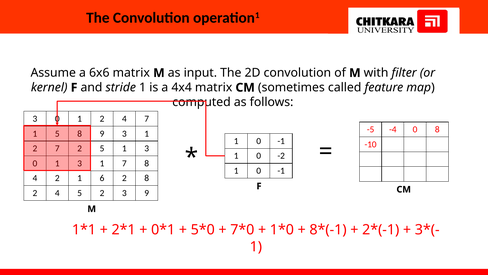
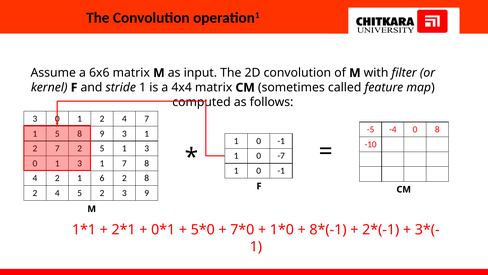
-2: -2 -> -7 (281, 156)
